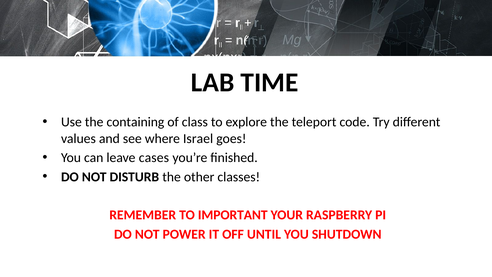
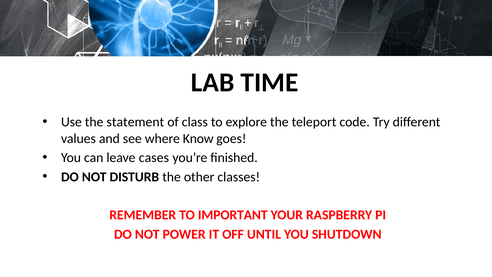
containing: containing -> statement (135, 122)
Israel: Israel -> Know (198, 138)
